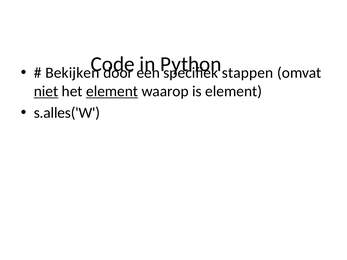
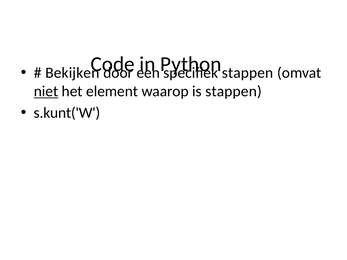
element underline: present -> none (112, 91)
is element: element -> stappen (234, 91)
s.alles('W: s.alles('W -> s.kunt('W (67, 113)
